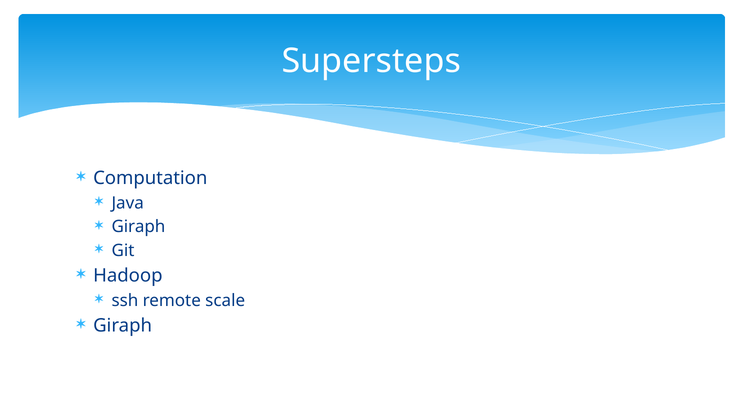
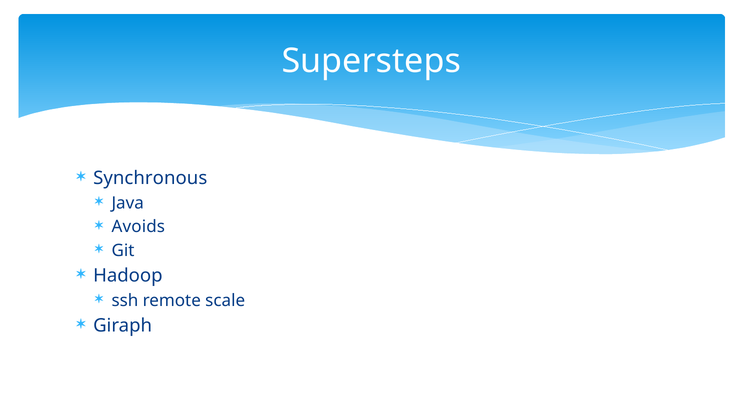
Computation: Computation -> Synchronous (150, 178)
Giraph: Giraph -> Avoids (138, 227)
